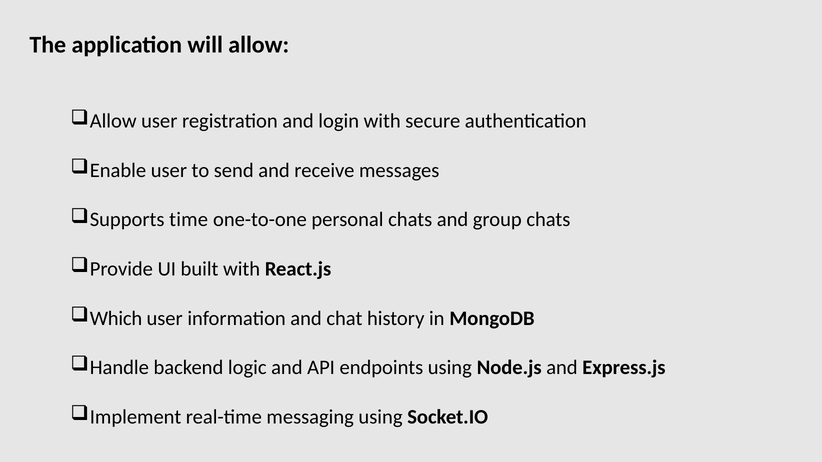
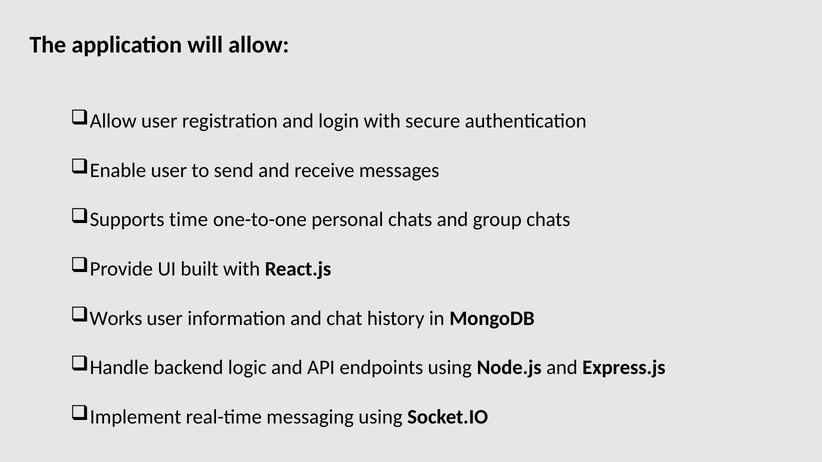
Which: Which -> Works (116, 319)
